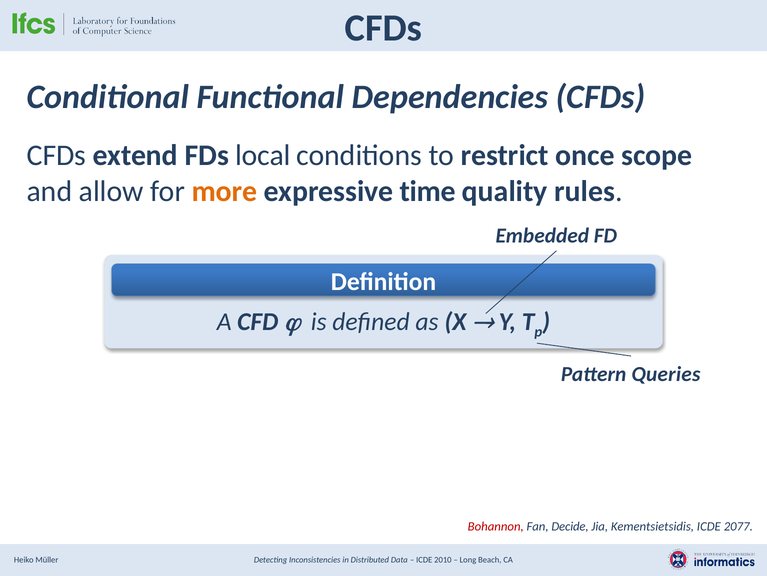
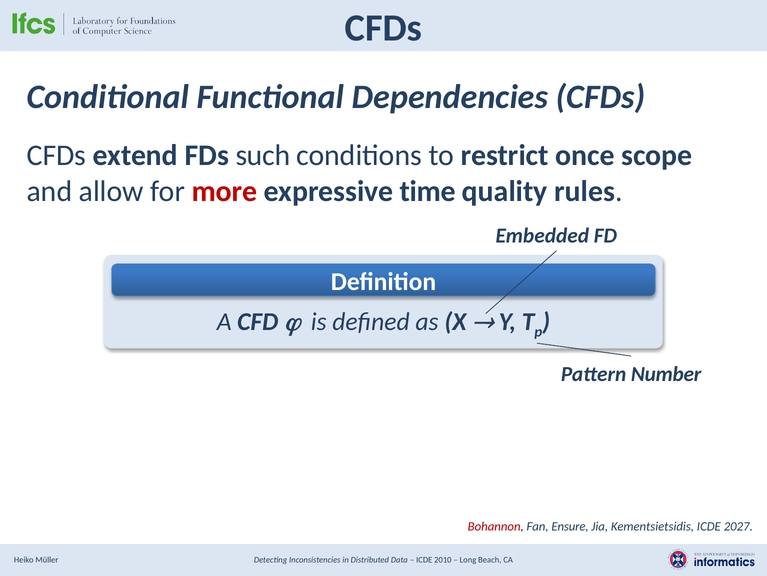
local: local -> such (263, 155)
more colour: orange -> red (225, 191)
Queries: Queries -> Number (666, 374)
Decide: Decide -> Ensure (570, 526)
2077: 2077 -> 2027 (738, 526)
